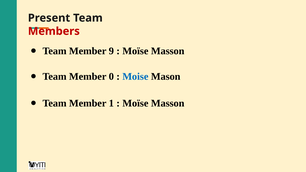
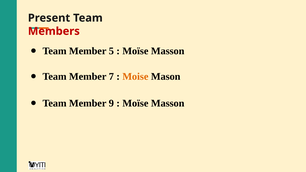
9: 9 -> 5 (111, 51)
0: 0 -> 7 (111, 77)
Moise colour: blue -> orange (135, 77)
1: 1 -> 9 (111, 103)
